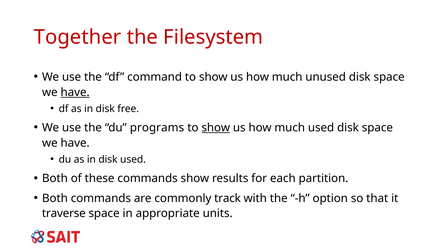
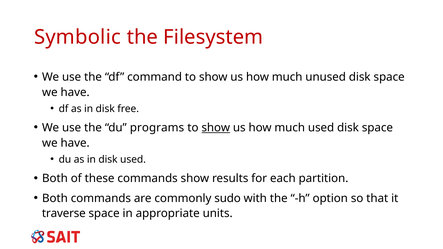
Together: Together -> Symbolic (77, 37)
have underline: present -> none (75, 92)
track: track -> sudo (228, 198)
